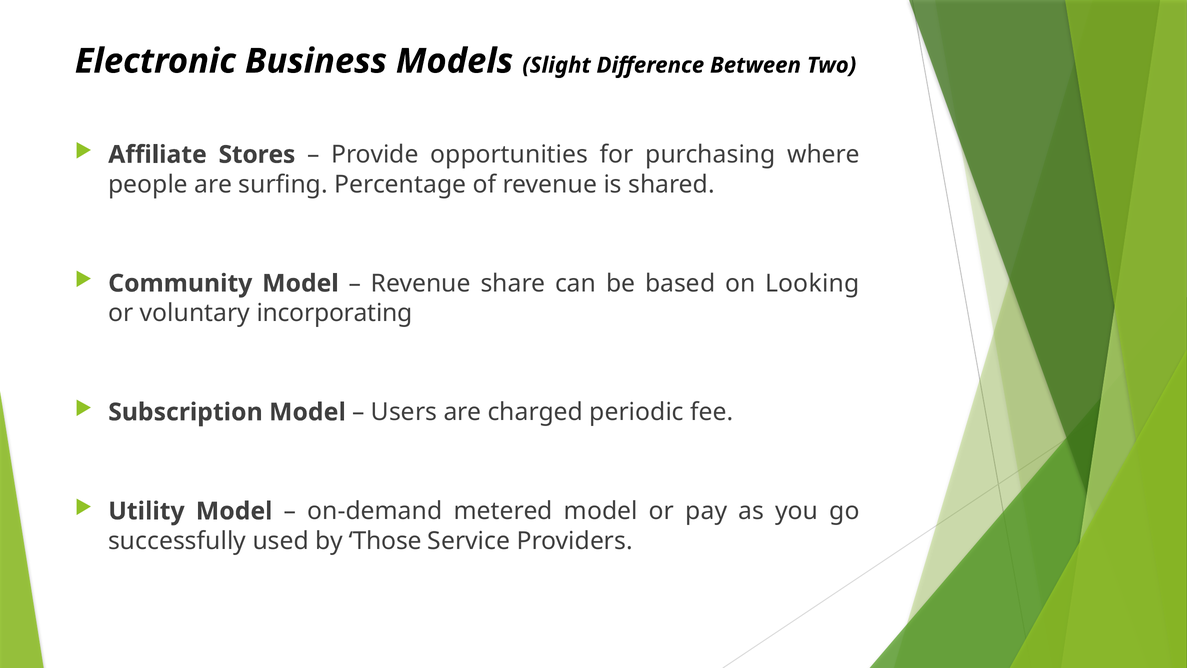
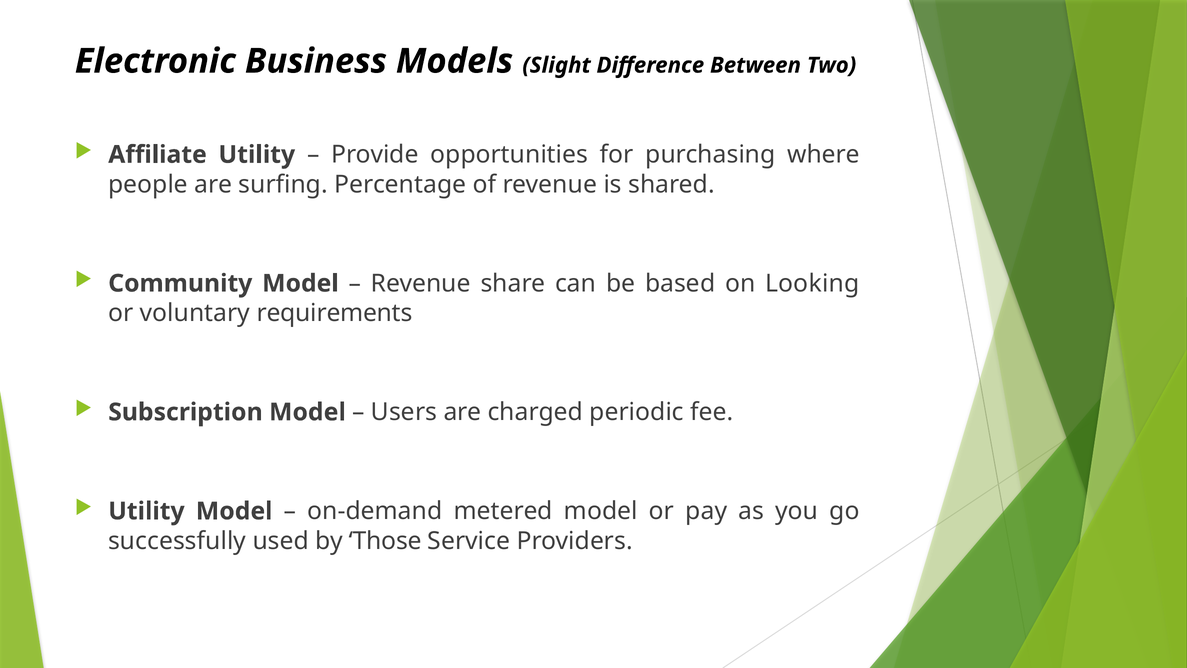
Affiliate Stores: Stores -> Utility (257, 155)
incorporating: incorporating -> requirements (335, 313)
